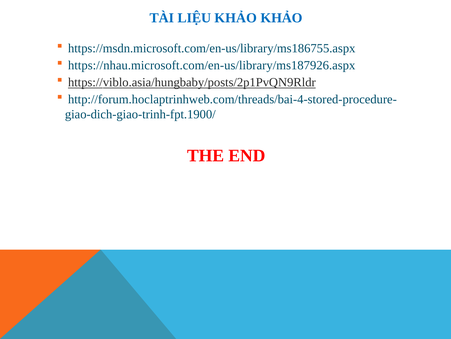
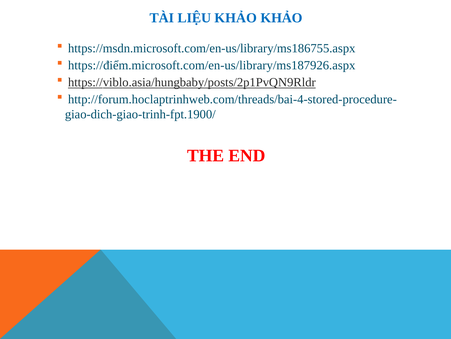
https://nhau.microsoft.com/en-us/library/ms187926.aspx: https://nhau.microsoft.com/en-us/library/ms187926.aspx -> https://điểm.microsoft.com/en-us/library/ms187926.aspx (212, 65)
